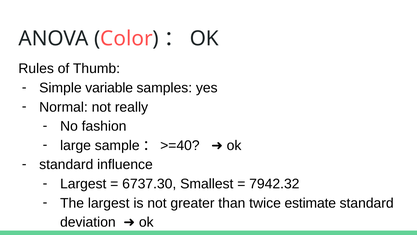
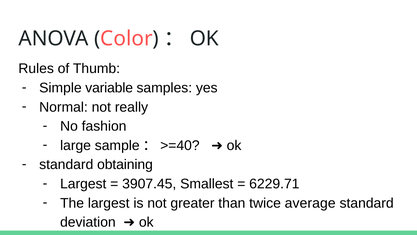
influence: influence -> obtaining (125, 164)
6737.30: 6737.30 -> 3907.45 (149, 184)
7942.32: 7942.32 -> 6229.71 (274, 184)
estimate: estimate -> average (310, 203)
